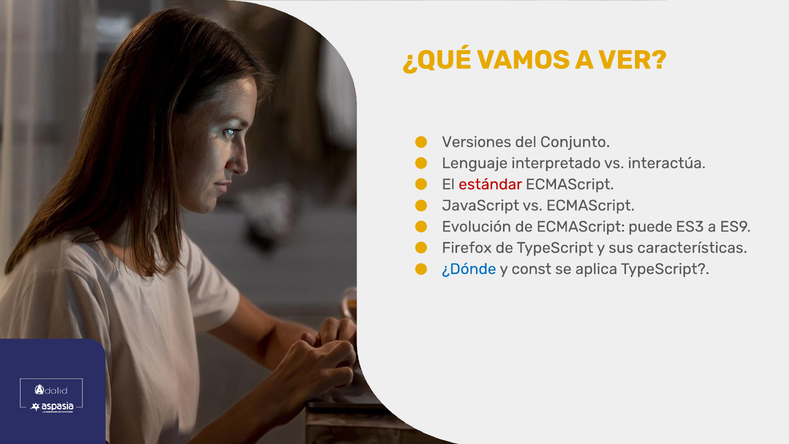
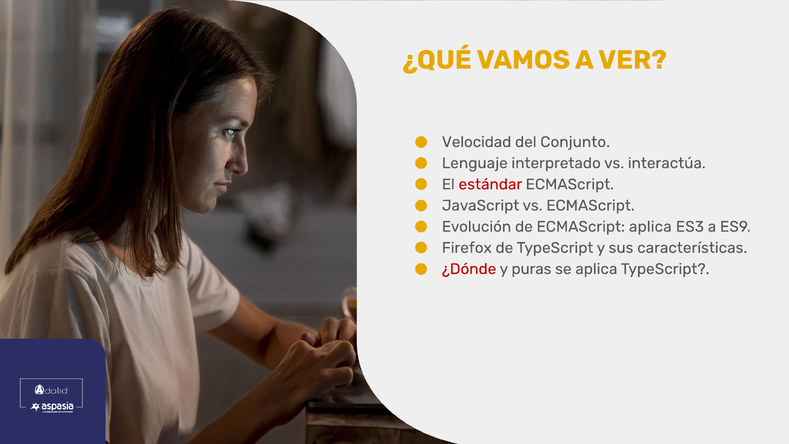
Versiones: Versiones -> Velocidad (477, 142)
ECMAScript puede: puede -> aplica (650, 227)
¿Dónde colour: blue -> red (469, 269)
const: const -> puras (531, 269)
